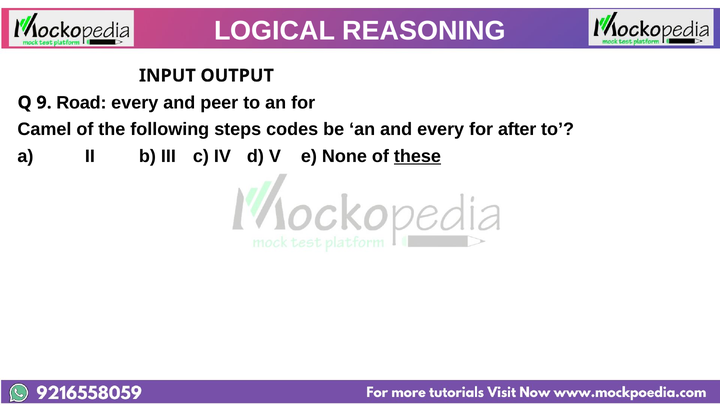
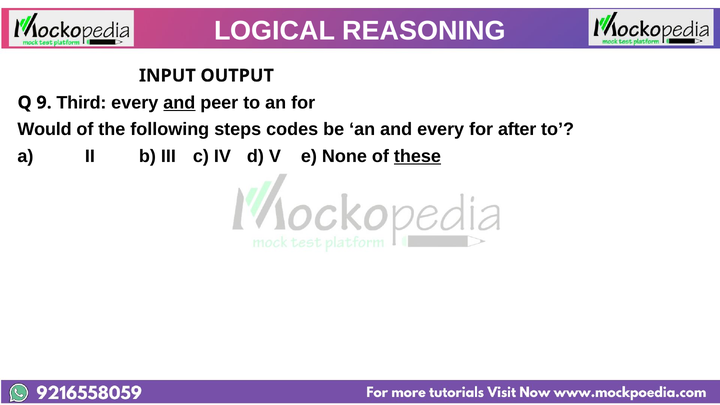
Road: Road -> Third (81, 103)
and underline: none -> present (179, 103)
Camel: Camel -> Would (45, 130)
